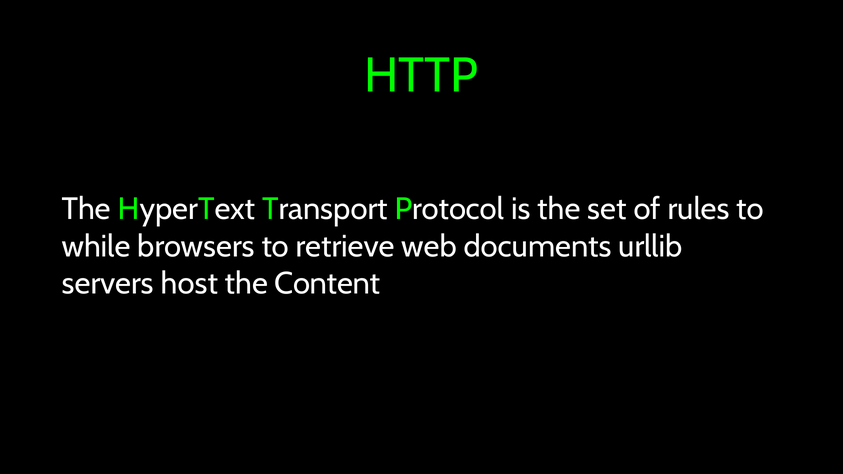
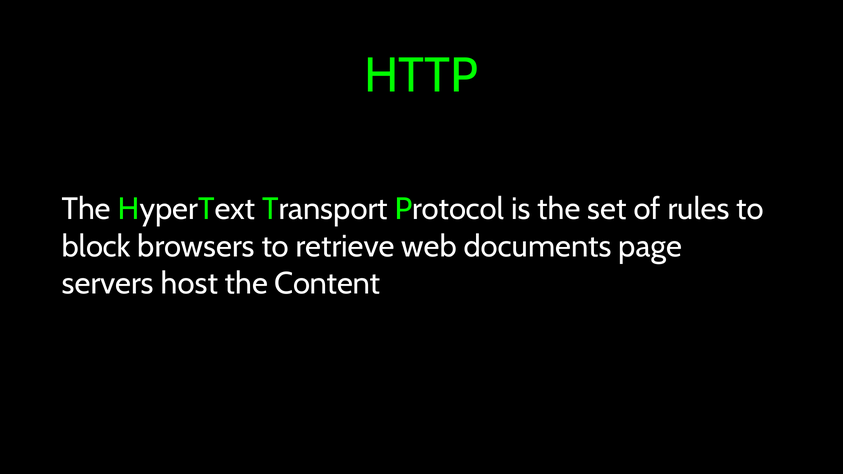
while: while -> block (96, 246)
urllib: urllib -> page (650, 246)
